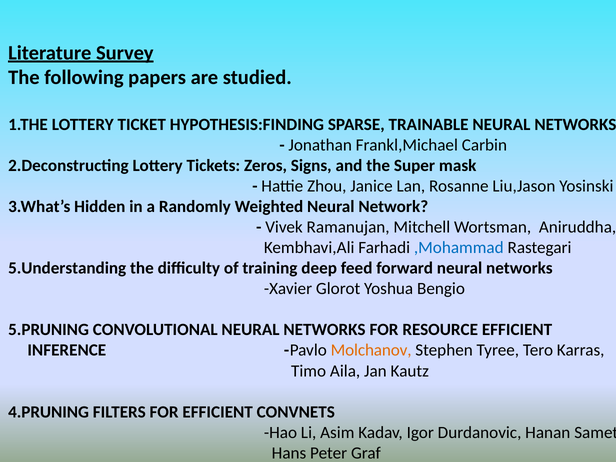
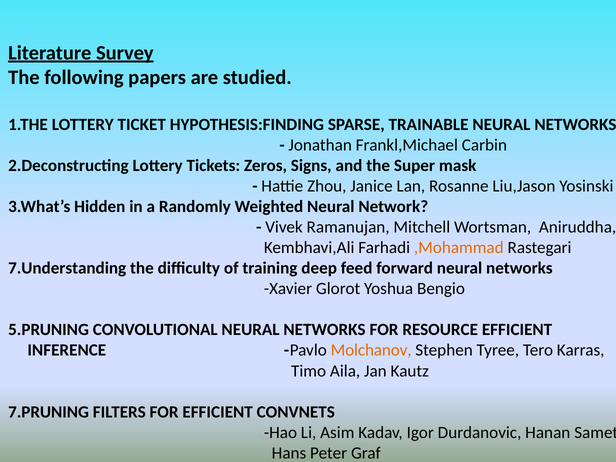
,Mohammad colour: blue -> orange (459, 248)
5.Understanding: 5.Understanding -> 7.Understanding (67, 268)
4.PRUNING: 4.PRUNING -> 7.PRUNING (49, 412)
